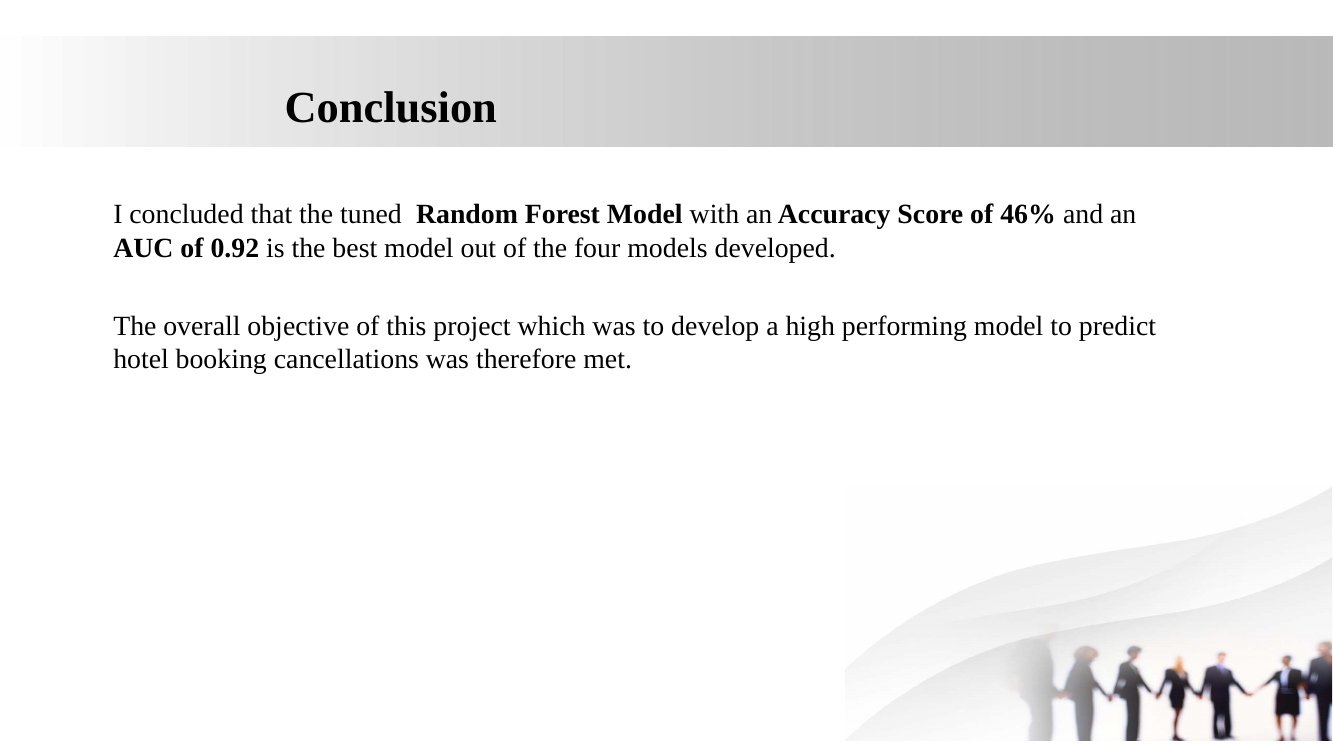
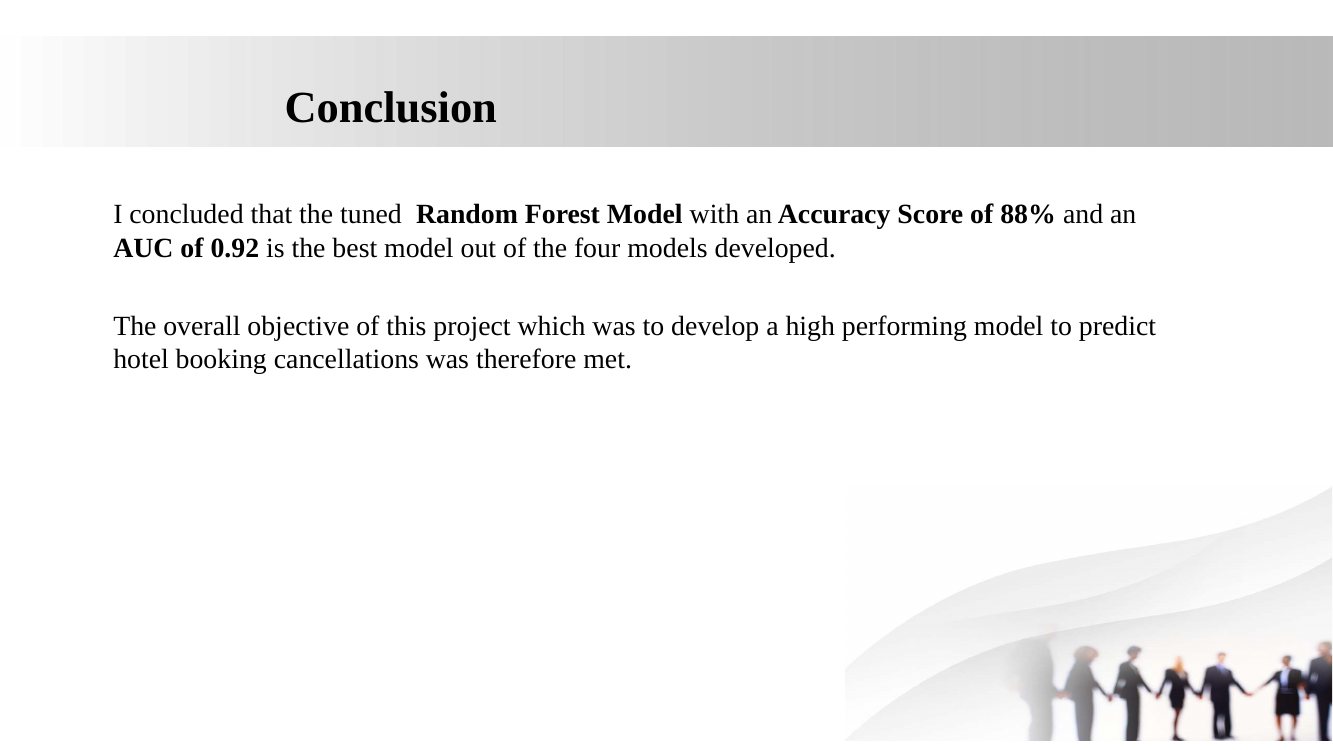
46%: 46% -> 88% (1028, 215)
